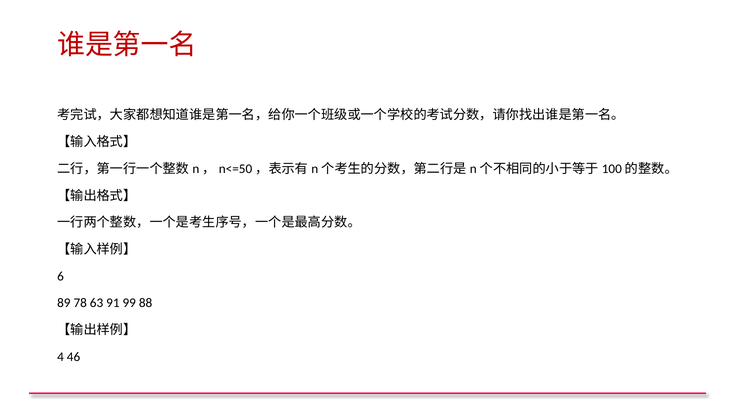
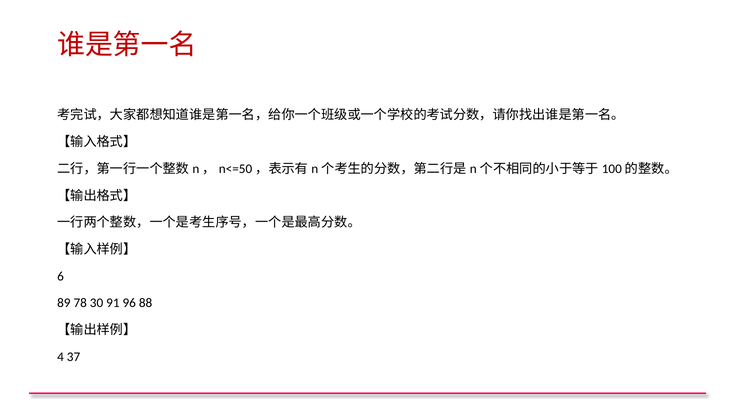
63: 63 -> 30 (97, 304)
99: 99 -> 96 (129, 304)
46: 46 -> 37 (73, 357)
